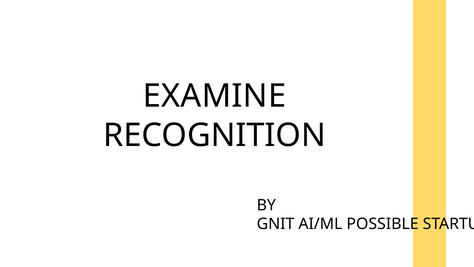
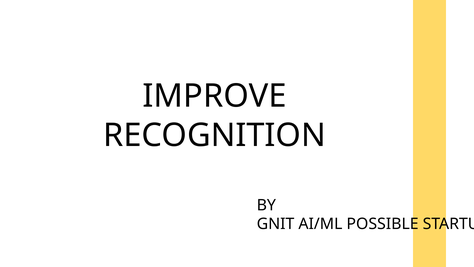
EXAMINE: EXAMINE -> IMPROVE (215, 96)
